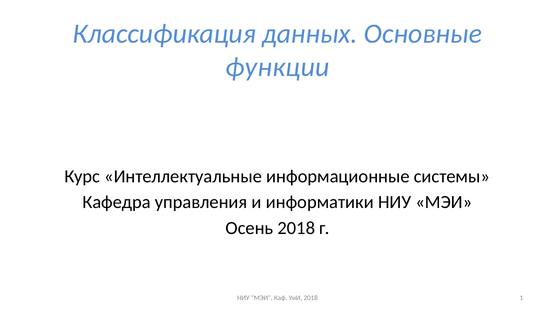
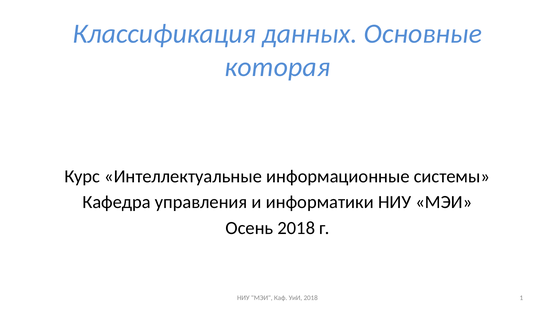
функции: функции -> которая (277, 67)
